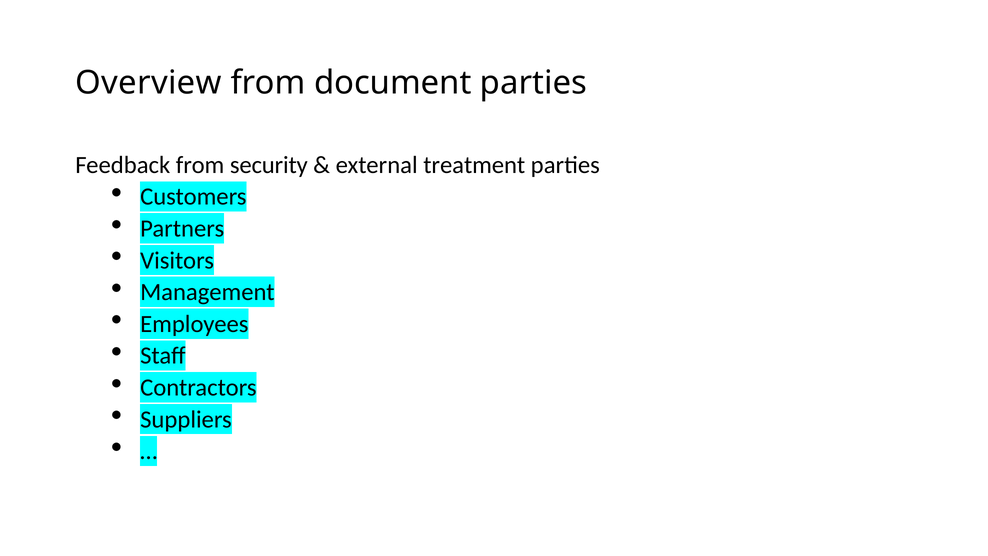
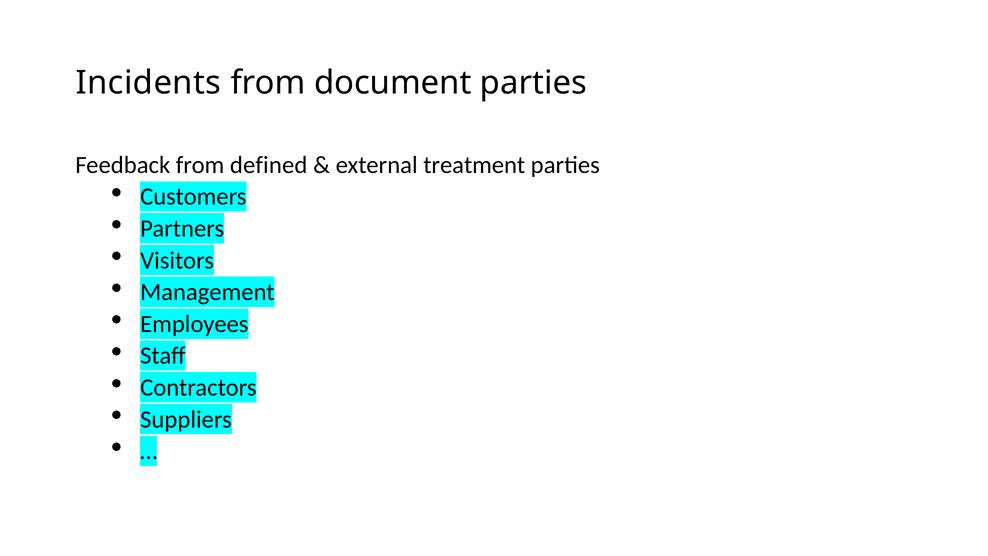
Overview: Overview -> Incidents (148, 83)
security: security -> defined (269, 165)
